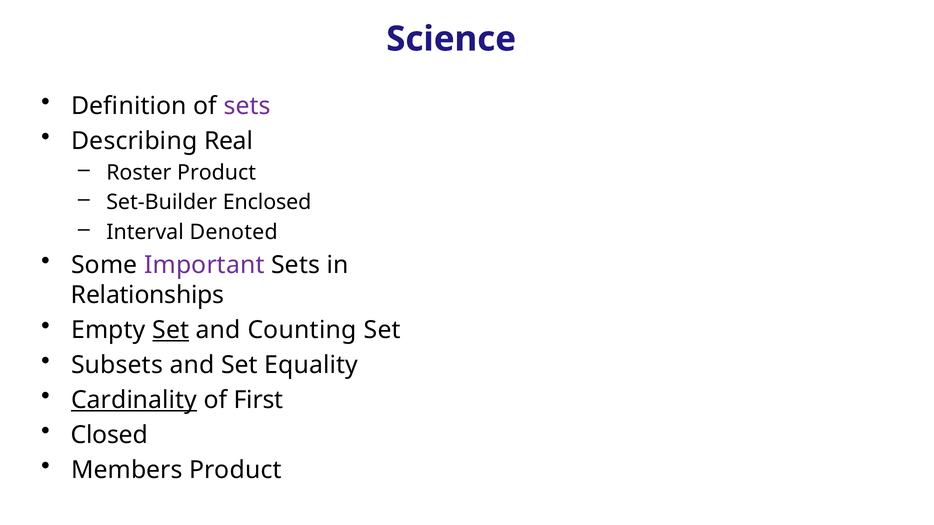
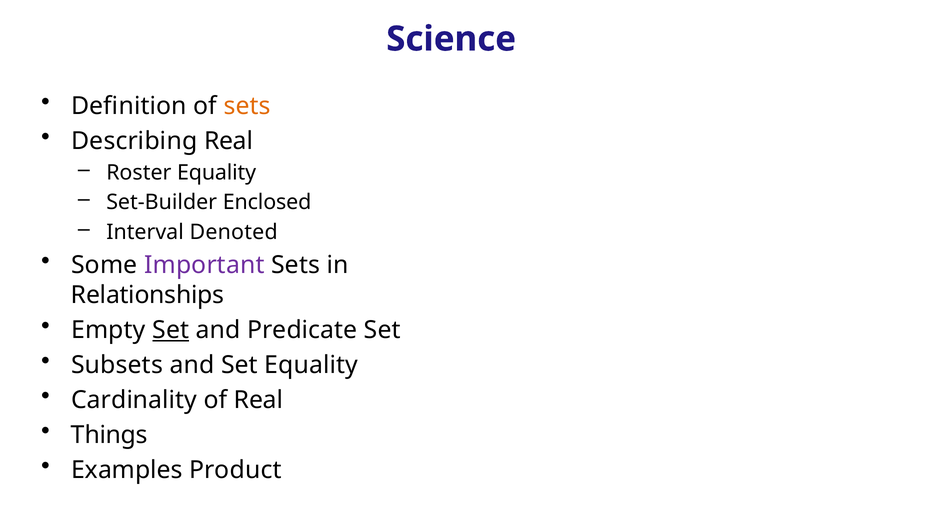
sets colour: purple -> orange (247, 106)
Roster Product: Product -> Equality (217, 173)
Counting: Counting -> Predicate (302, 330)
Cardinality underline: present -> none (134, 400)
of First: First -> Real (258, 400)
Closed: Closed -> Things (109, 435)
Members: Members -> Examples (127, 470)
